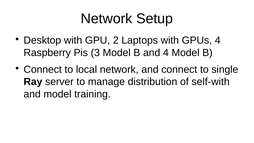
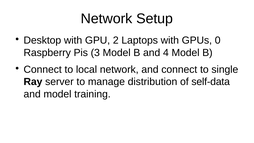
GPUs 4: 4 -> 0 (218, 40)
self-with: self-with -> self-data (211, 82)
